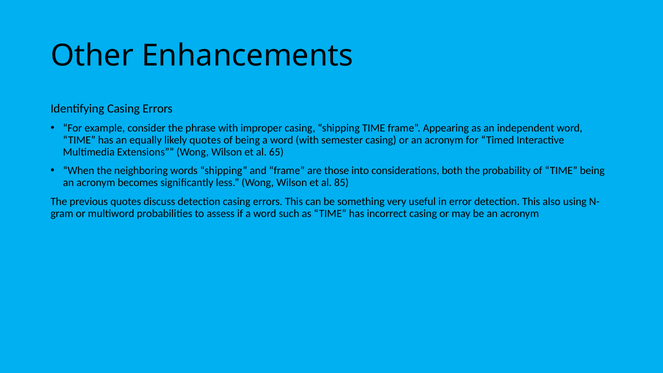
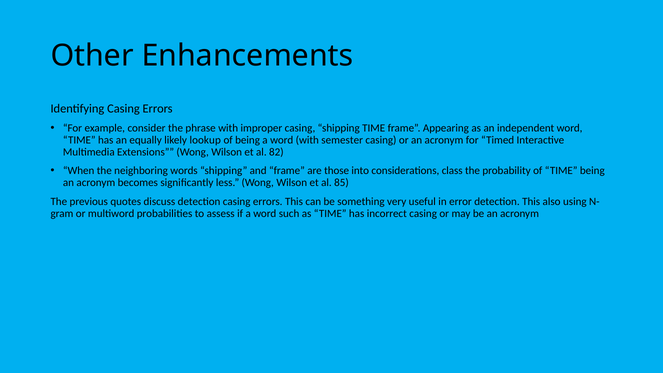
likely quotes: quotes -> lookup (205, 140)
65: 65 -> 82 (276, 152)
both: both -> class (452, 171)
